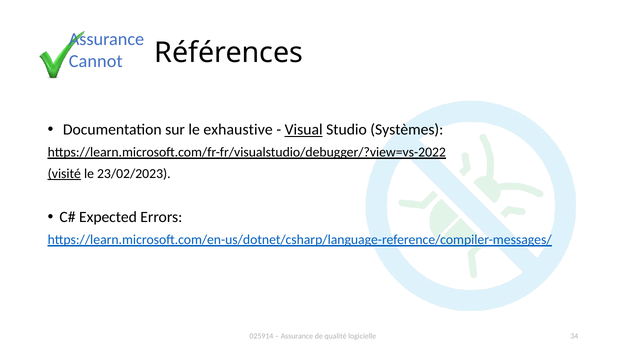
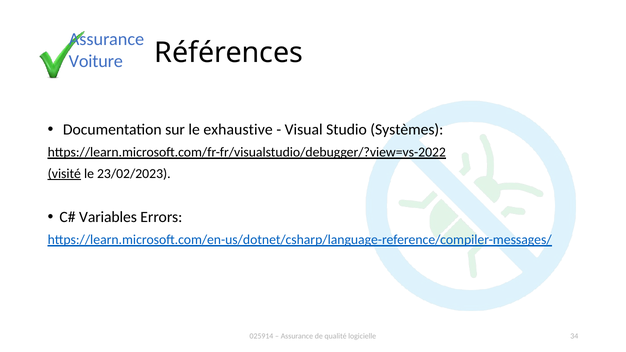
Cannot: Cannot -> Voiture (96, 61)
Visual underline: present -> none (304, 130)
Expected: Expected -> Variables (108, 217)
